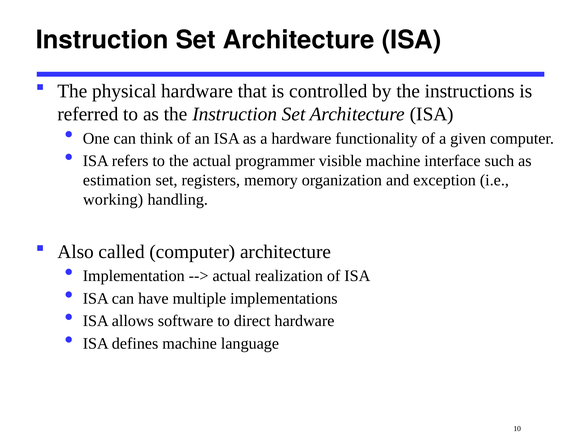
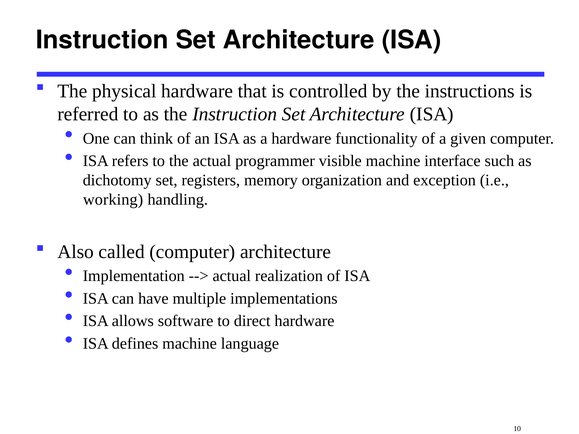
estimation: estimation -> dichotomy (117, 180)
